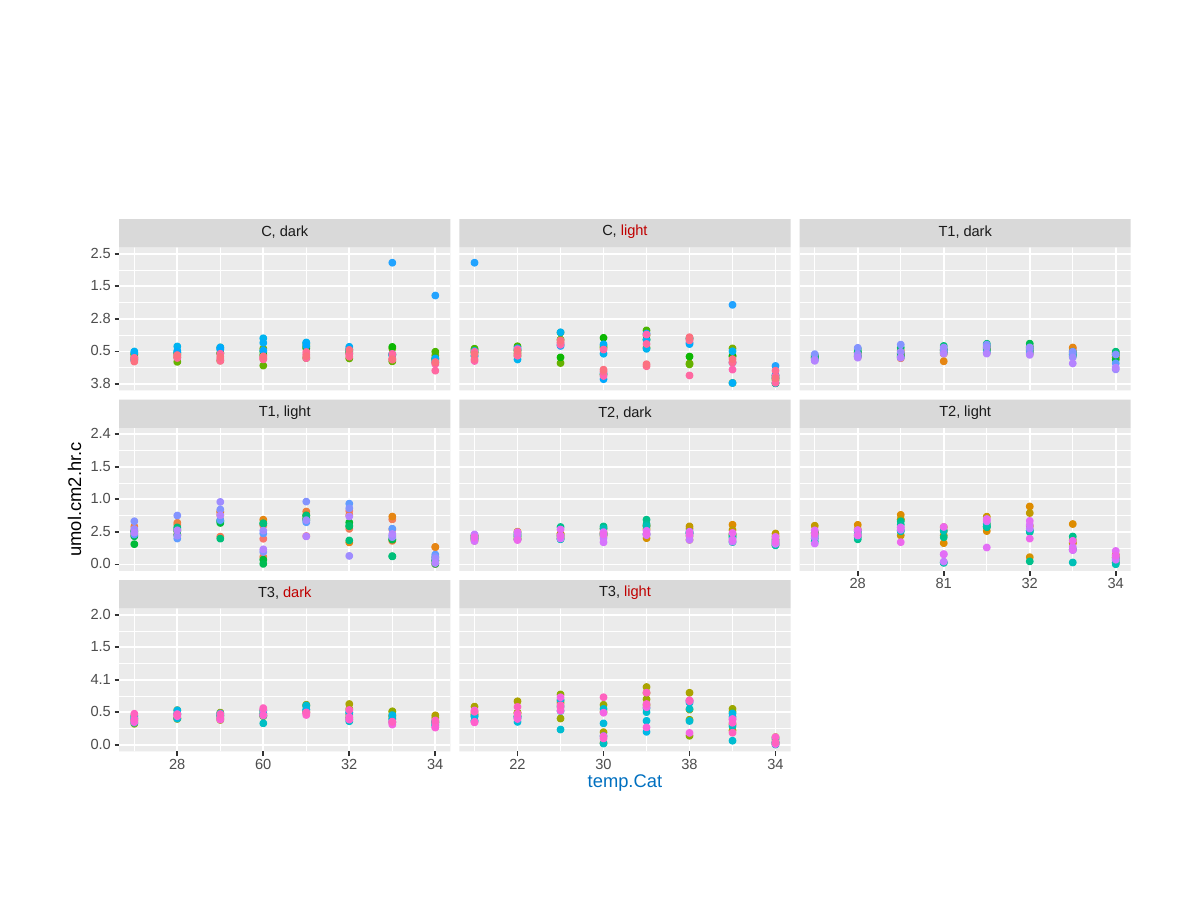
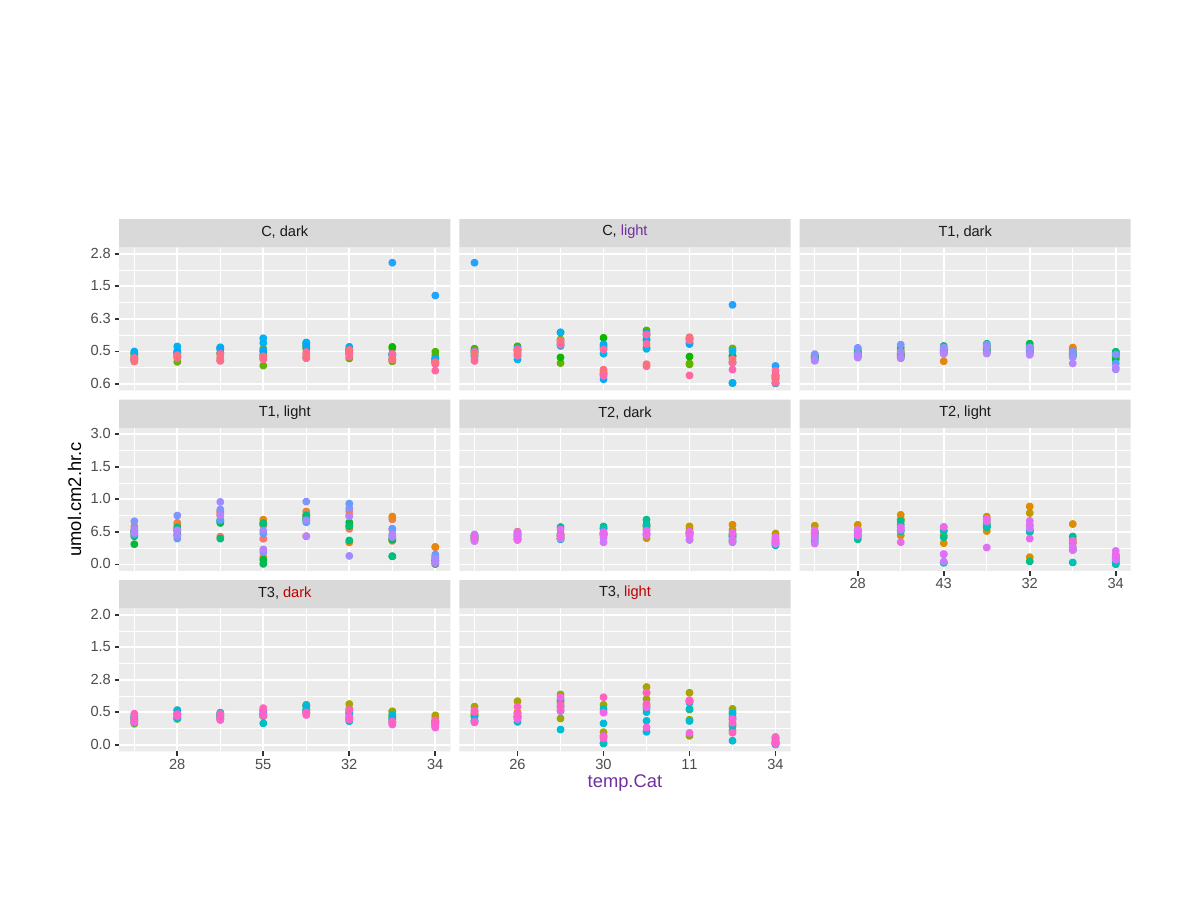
light colour: red -> purple (634, 231)
2.5: 2.5 -> 2.8 (101, 253)
2.8: 2.8 -> 6.3 (101, 318)
3.8: 3.8 -> 0.6 (101, 383)
2.4: 2.4 -> 3.0 (101, 434)
2.5: 2.5 -> 6.5 (101, 531)
81: 81 -> 43 (944, 584)
4.1: 4.1 -> 2.8 (101, 679)
60: 60 -> 55 (263, 764)
22: 22 -> 26 (518, 764)
38: 38 -> 11 (690, 764)
temp.Cat colour: blue -> purple (625, 782)
